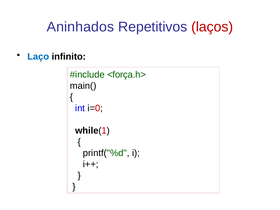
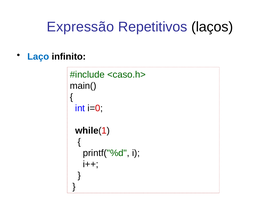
Aninhados: Aninhados -> Expressão (80, 27)
laços colour: red -> black (212, 27)
<força.h>: <força.h> -> <caso.h> (127, 75)
